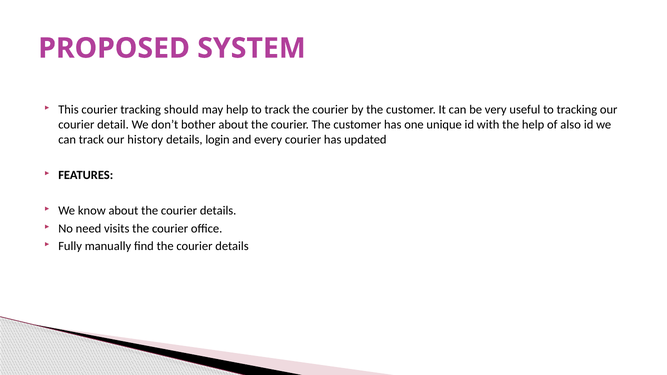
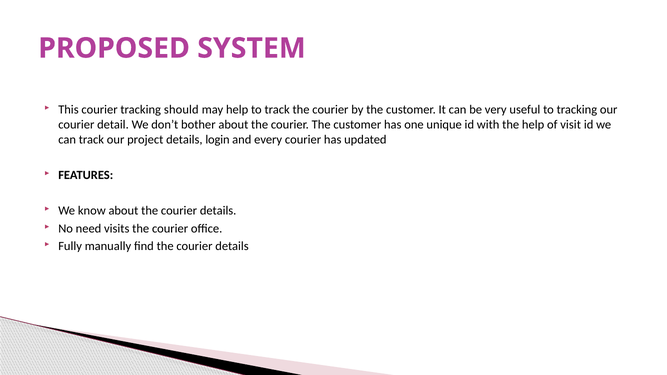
also: also -> visit (571, 125)
history: history -> project (145, 140)
